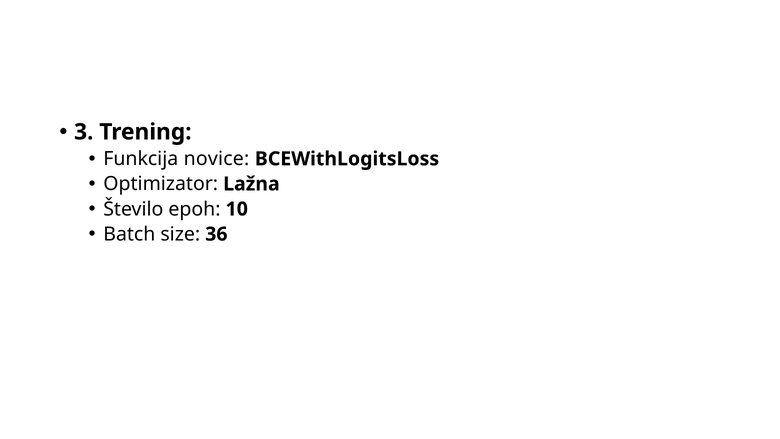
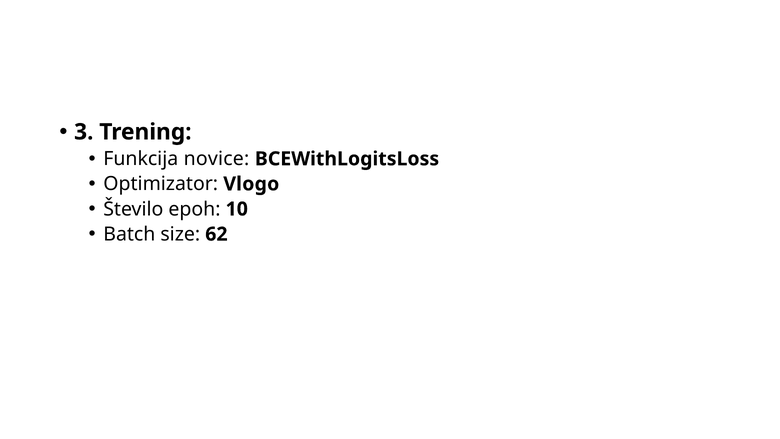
Lažna: Lažna -> Vlogo (251, 184)
36: 36 -> 62 (216, 234)
